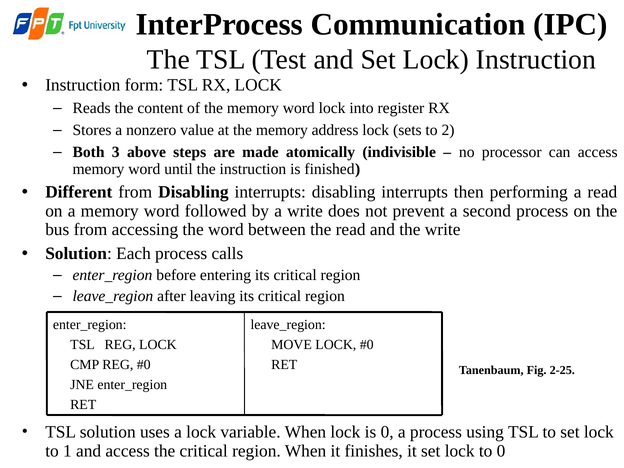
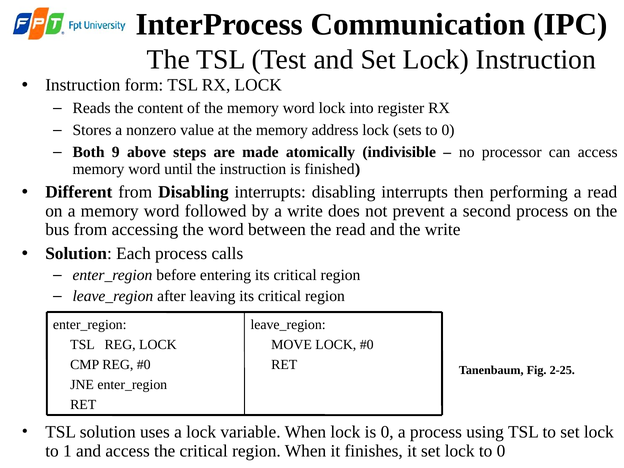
sets to 2: 2 -> 0 (448, 130)
3: 3 -> 9 (116, 152)
